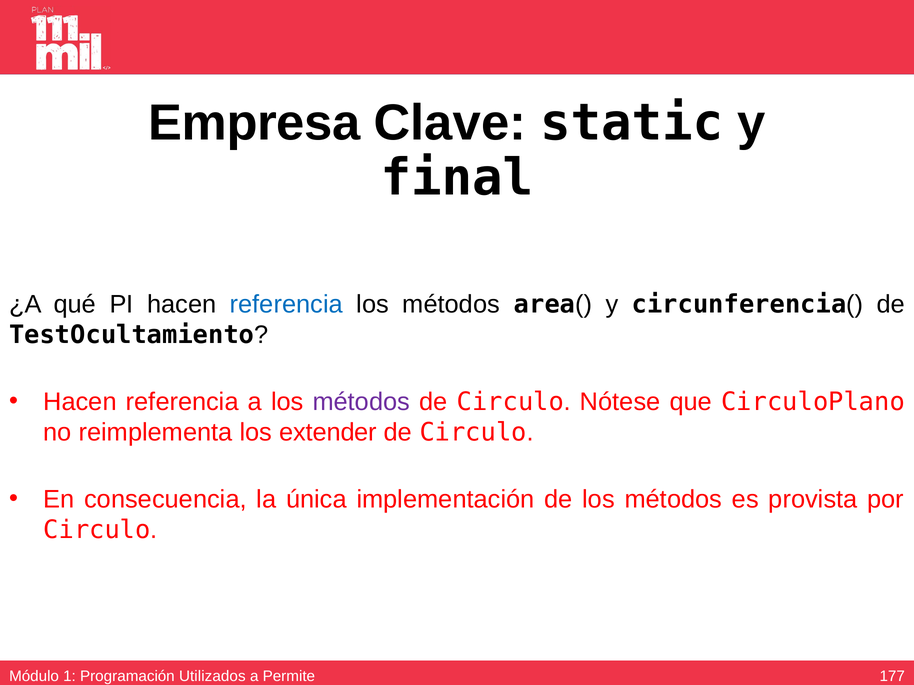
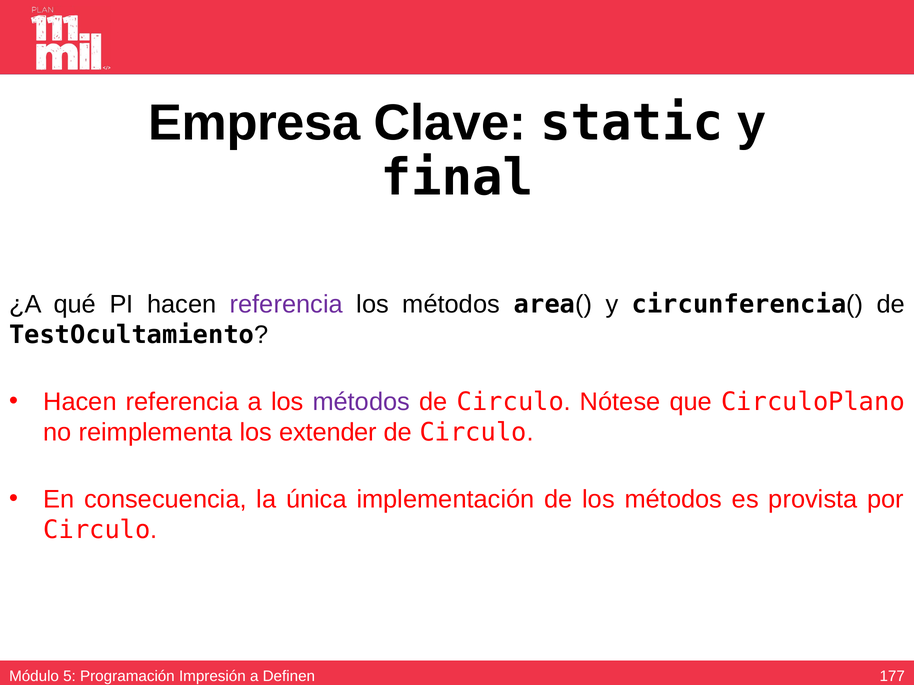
referencia colour: blue -> purple (286, 305)
1: 1 -> 5 (69, 677)
Utilizados: Utilizados -> Impresión (212, 677)
Permite: Permite -> Definen (289, 677)
